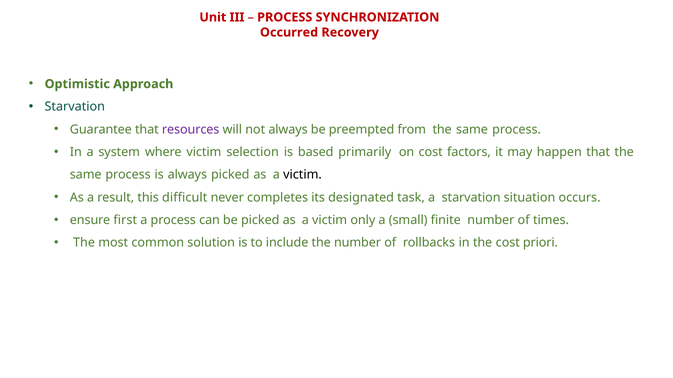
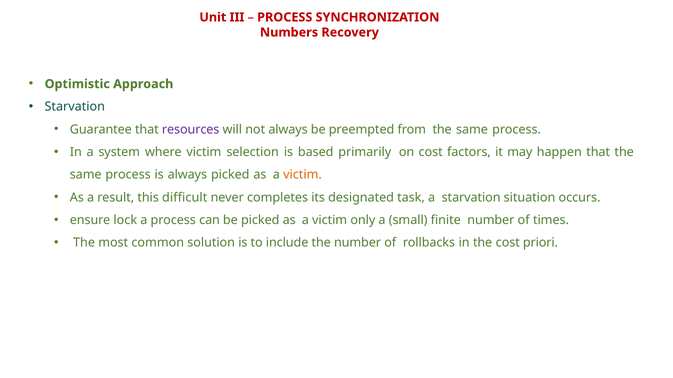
Occurred: Occurred -> Numbers (289, 32)
victim colour: black -> orange (302, 175)
first: first -> lock (125, 220)
